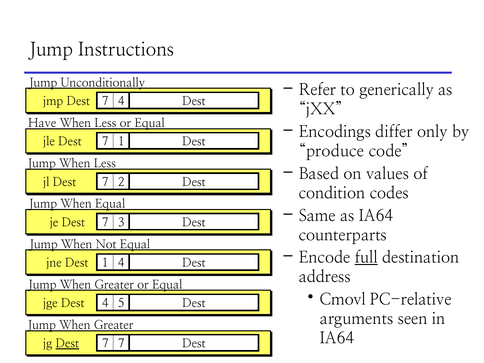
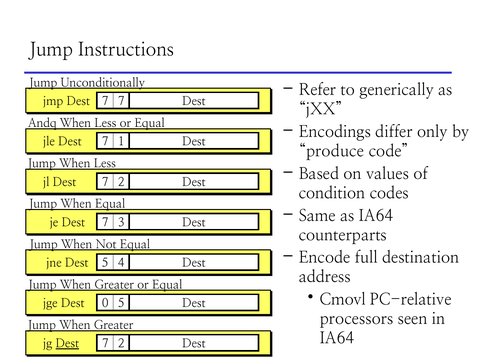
7 4: 4 -> 7 (121, 101)
Have: Have -> Andq (42, 123)
full underline: present -> none (366, 258)
Dest 1: 1 -> 5 (105, 263)
Dest 4: 4 -> 0 (105, 303)
arguments: arguments -> processors (357, 319)
7: 7 -> 2 (121, 344)
